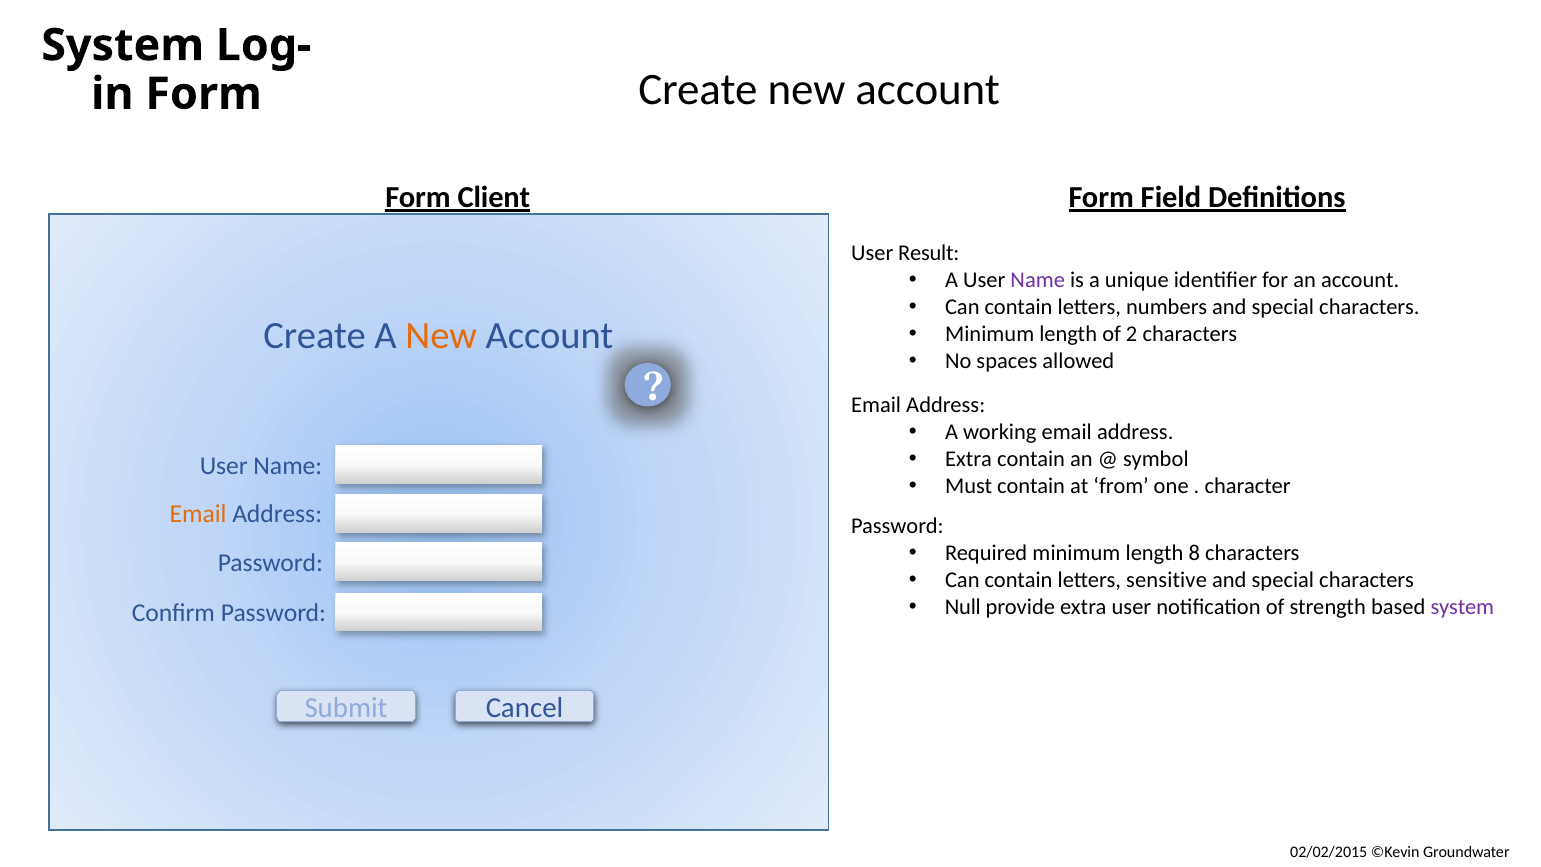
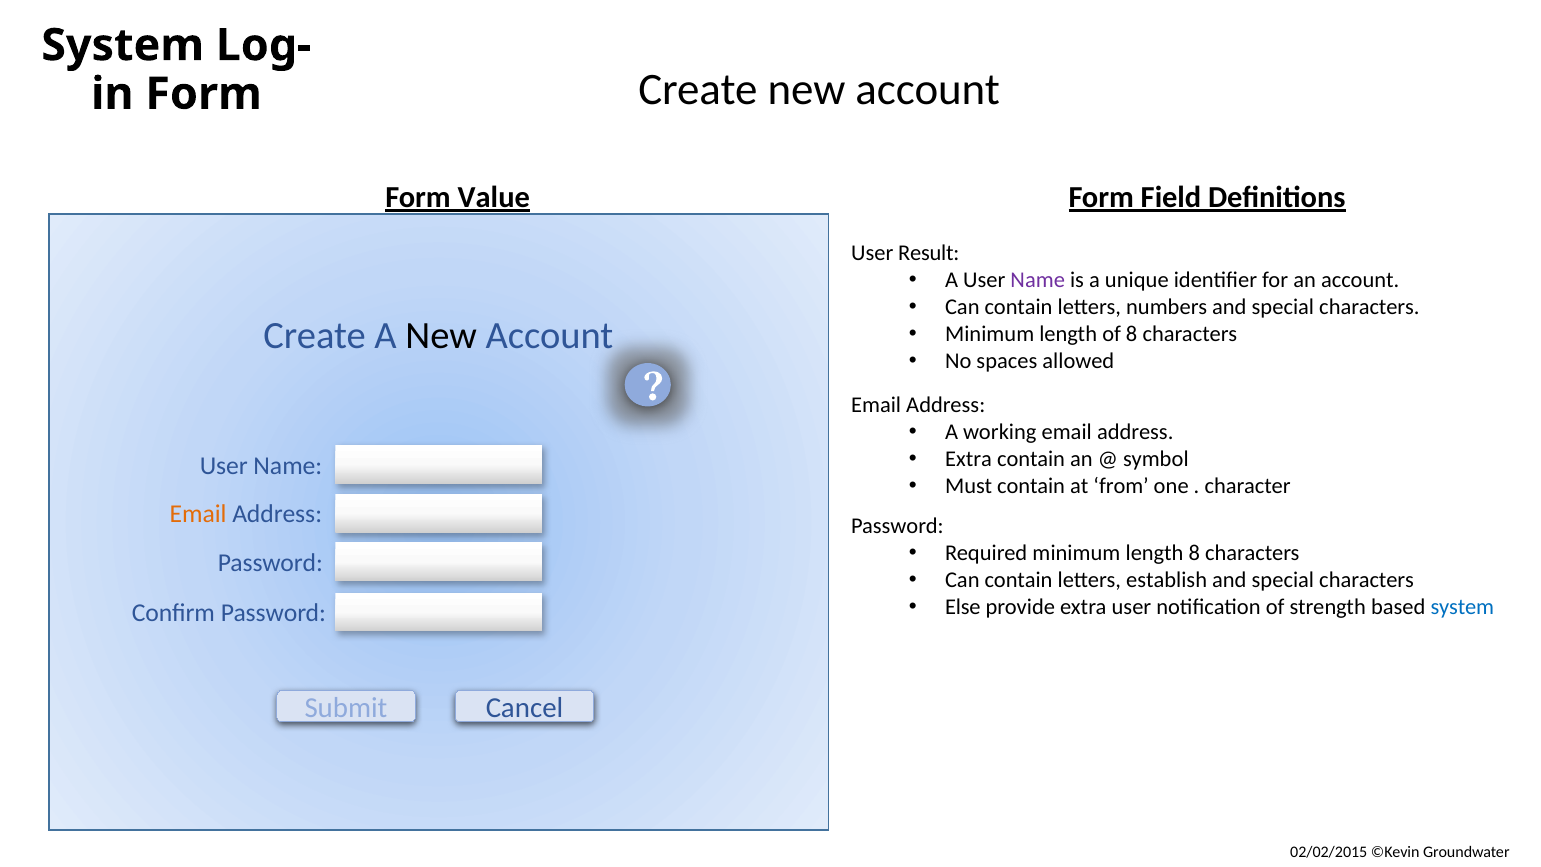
Client: Client -> Value (494, 197)
New colour: orange -> black (441, 336)
of 2: 2 -> 8 (1132, 334)
sensitive: sensitive -> establish (1167, 580)
Null: Null -> Else (963, 607)
system colour: purple -> blue (1462, 607)
